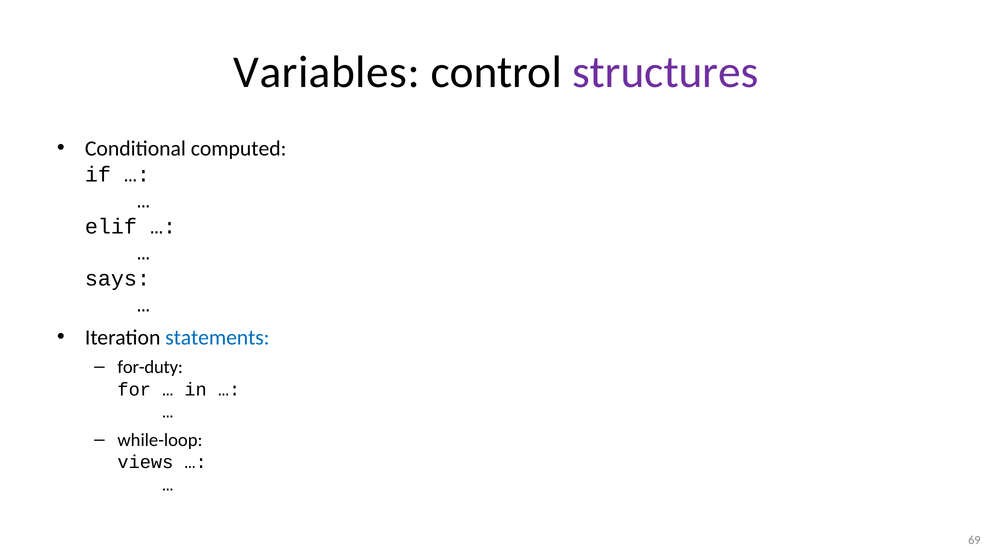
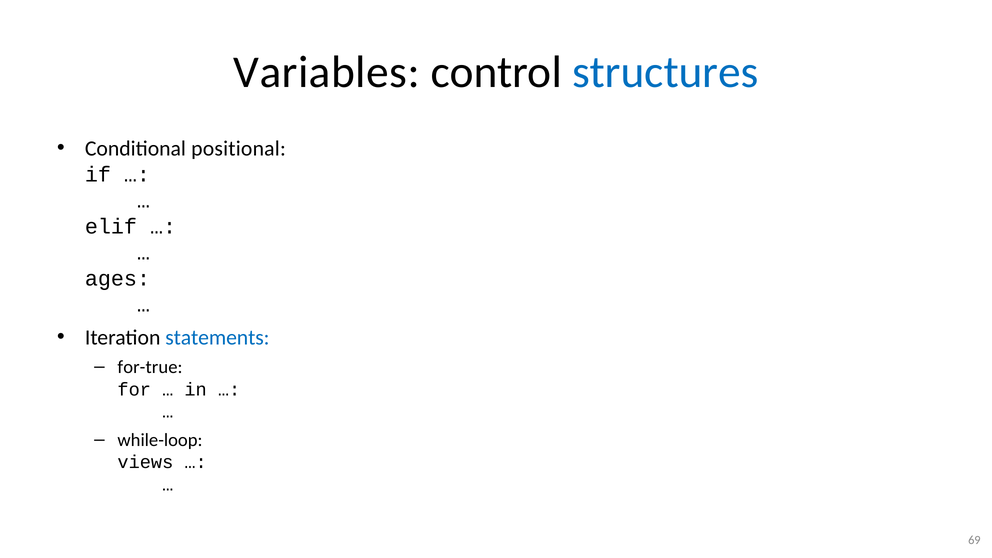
structures colour: purple -> blue (665, 72)
computed: computed -> positional (238, 148)
says: says -> ages (117, 279)
for-duty: for-duty -> for-true (150, 367)
